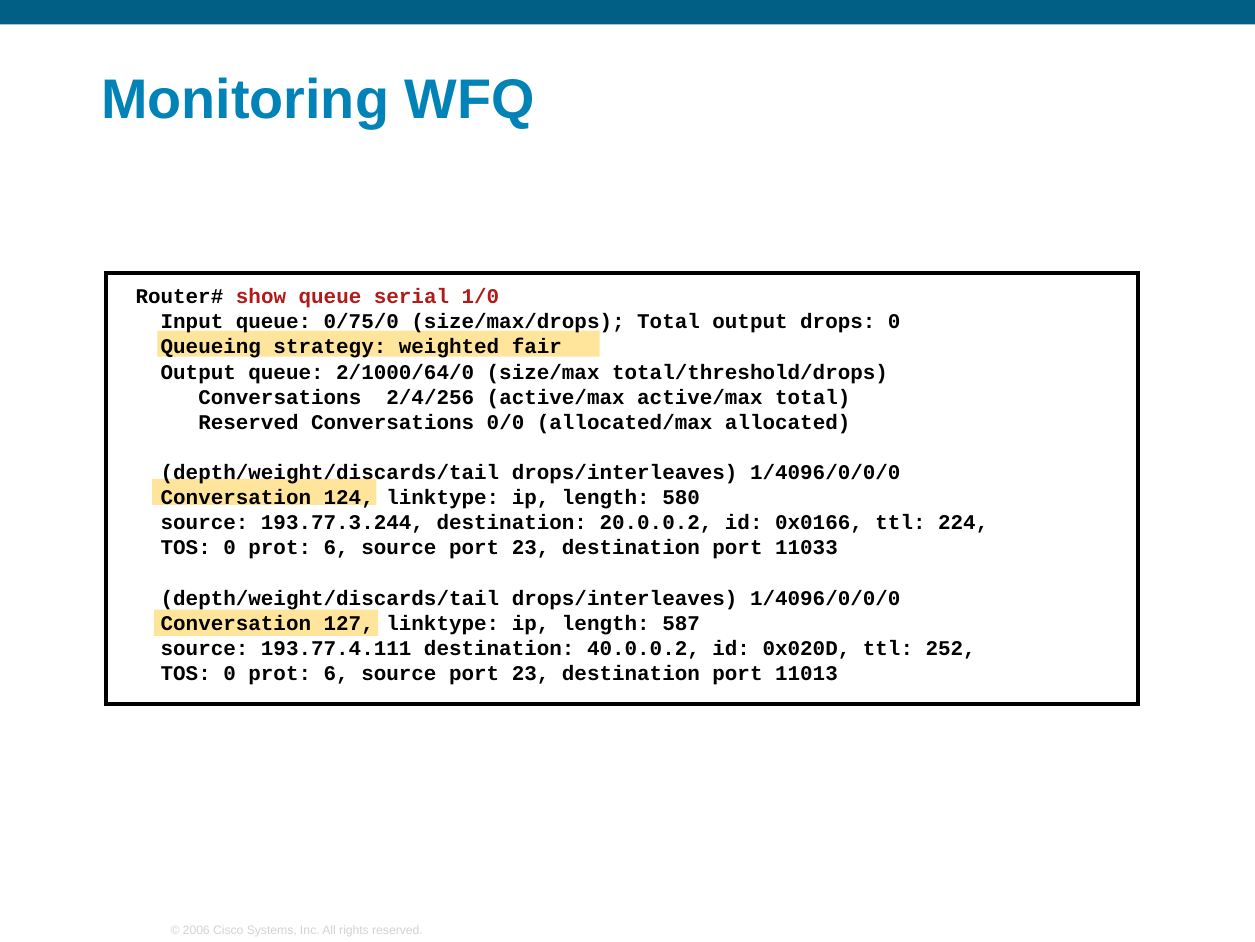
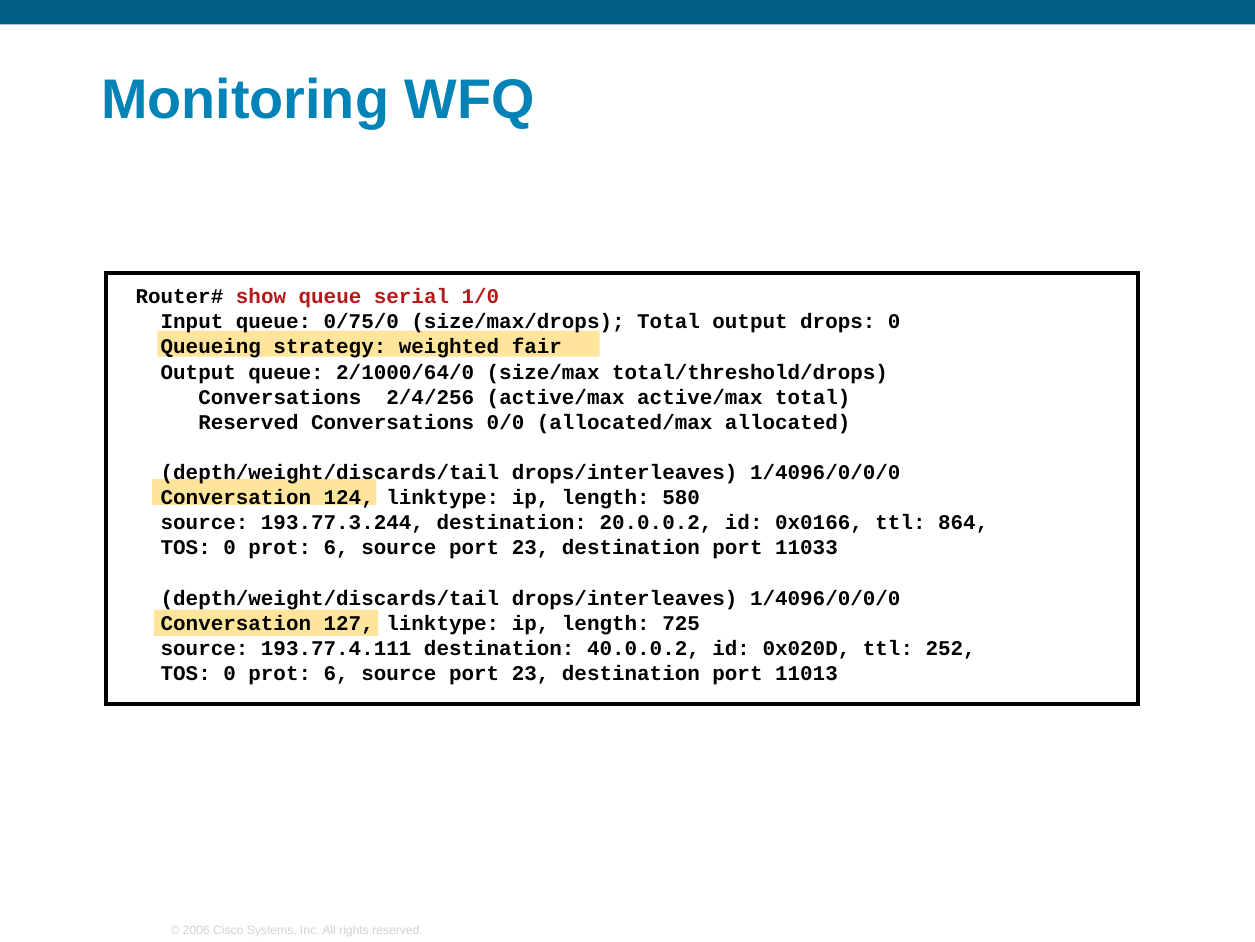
224: 224 -> 864 (963, 522)
587: 587 -> 725 (681, 623)
